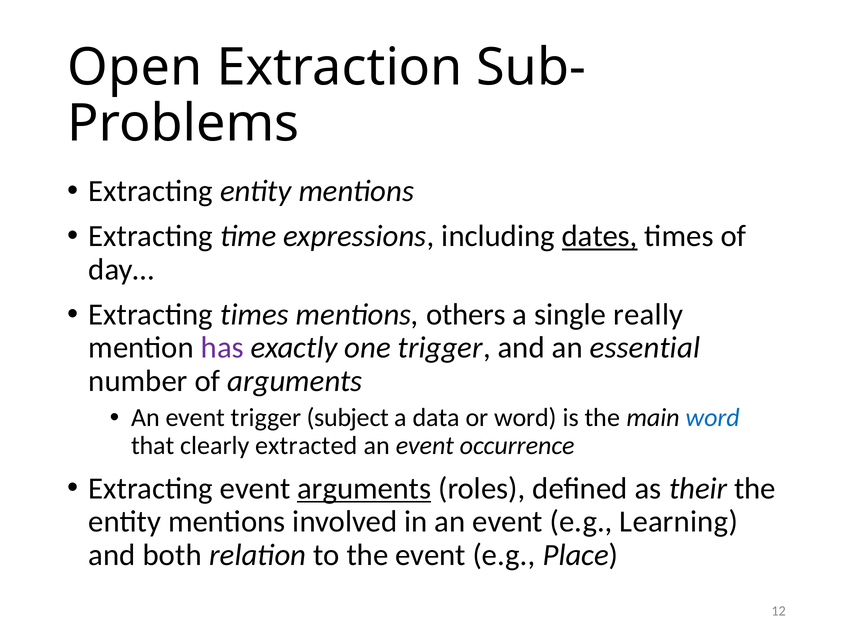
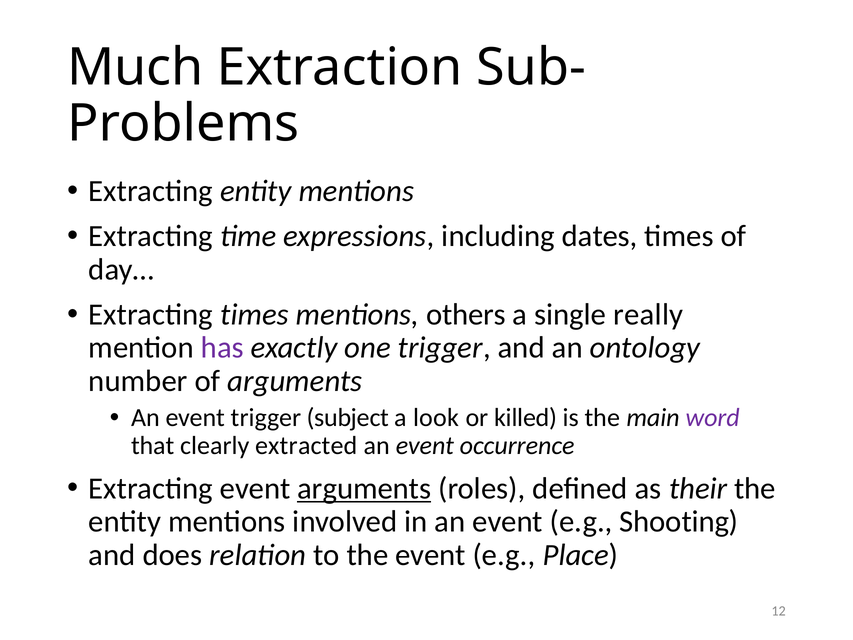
Open: Open -> Much (135, 67)
dates underline: present -> none (600, 236)
essential: essential -> ontology (645, 348)
data: data -> look (436, 418)
or word: word -> killed (526, 418)
word colour: blue -> purple (713, 418)
Learning: Learning -> Shooting (679, 521)
both: both -> does (172, 555)
